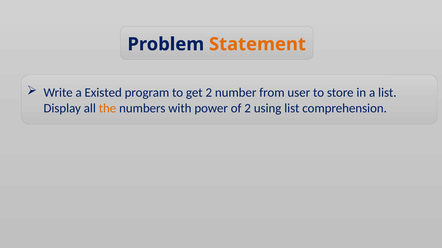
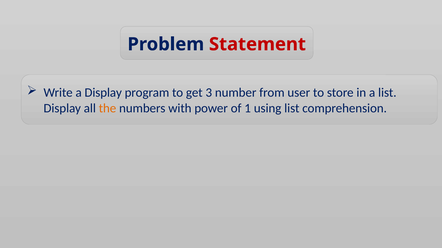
Statement colour: orange -> red (257, 44)
a Existed: Existed -> Display (103, 93)
get 2: 2 -> 3 (209, 93)
of 2: 2 -> 1 (248, 108)
